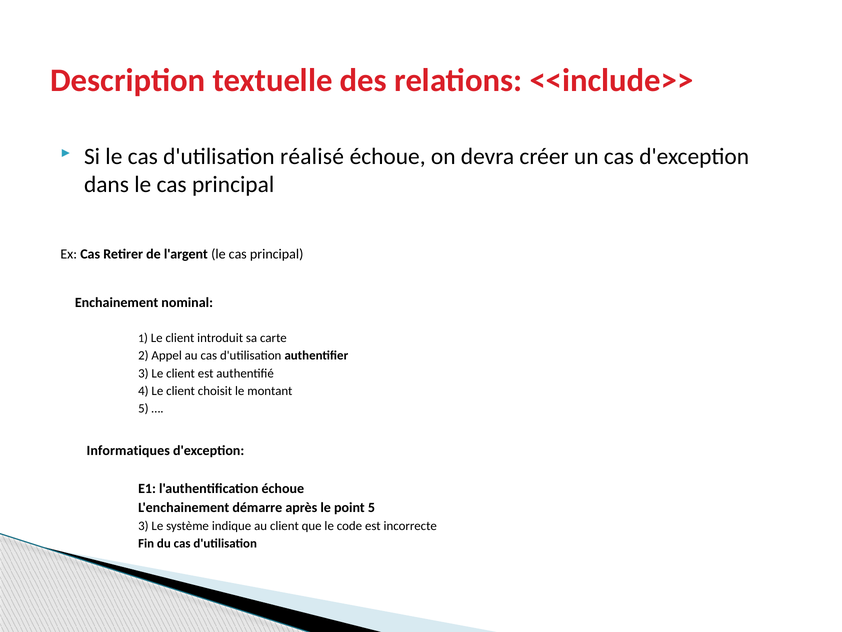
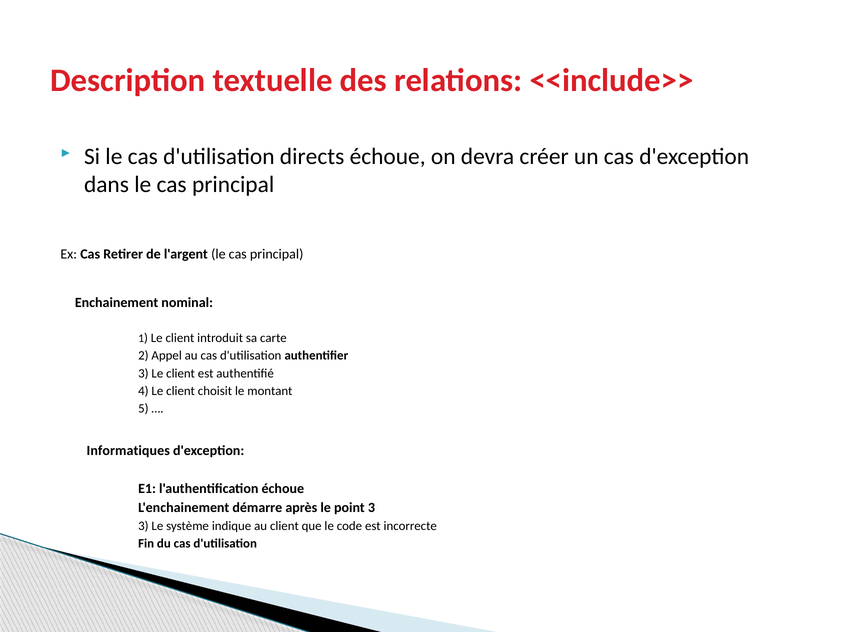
réalisé: réalisé -> directs (312, 156)
point 5: 5 -> 3 (372, 507)
